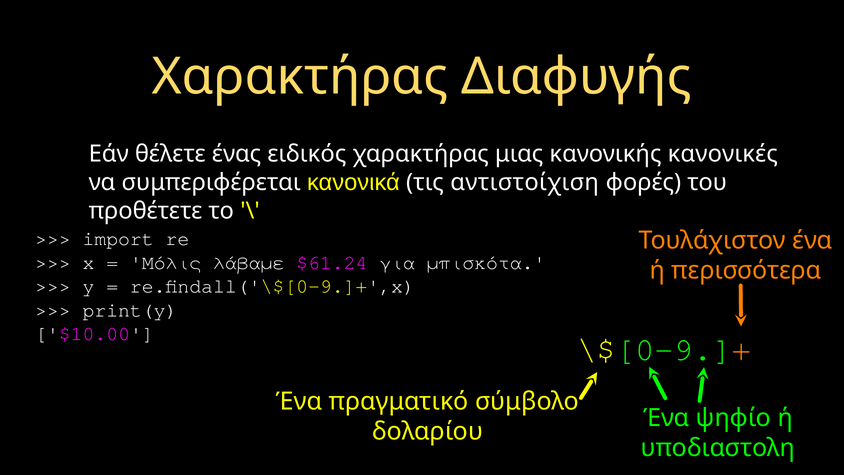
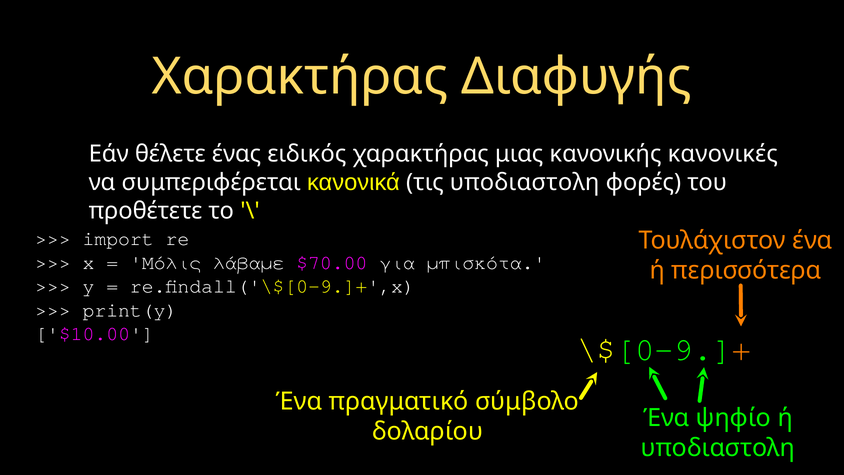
τις αντιστοίχιση: αντιστοίχιση -> υποδιαστολη (525, 182)
$61.24: $61.24 -> $70.00 (332, 263)
